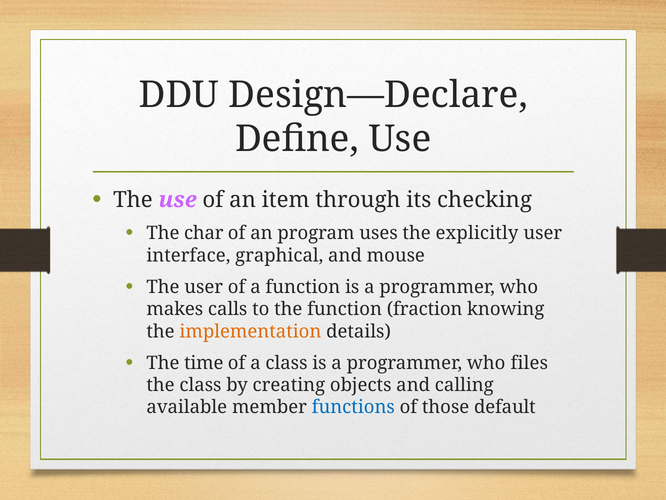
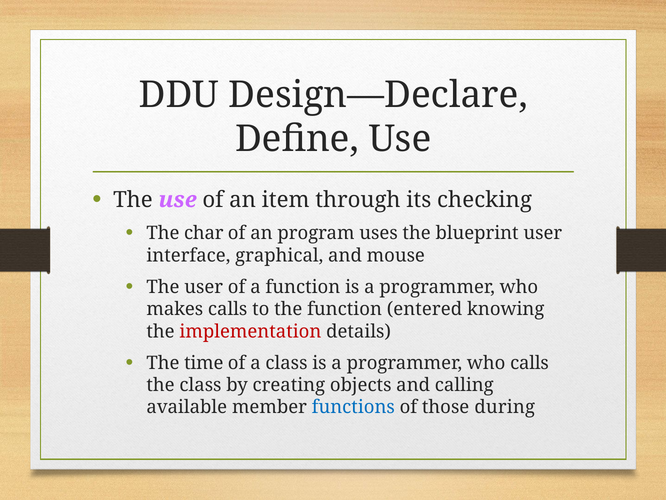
explicitly: explicitly -> blueprint (477, 233)
fraction: fraction -> entered (424, 309)
implementation colour: orange -> red (250, 331)
who files: files -> calls (529, 363)
default: default -> during (505, 407)
